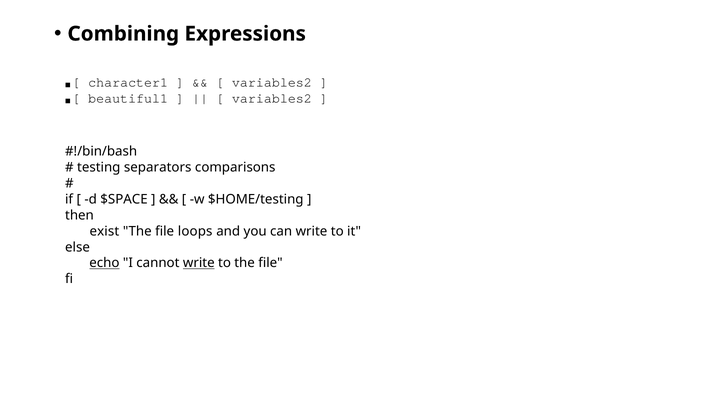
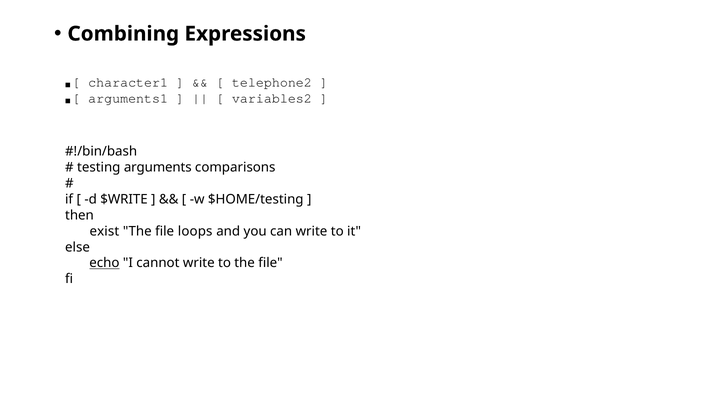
variables2: variables2 -> telephone2 (272, 83)
beautiful1: beautiful1 -> arguments1 (128, 98)
separators: separators -> arguments (158, 167)
$SPACE: $SPACE -> $WRITE (124, 199)
write underline: present -> none (199, 263)
